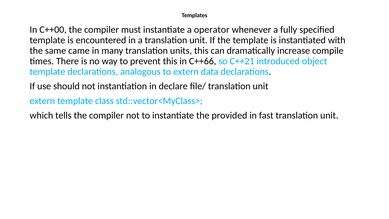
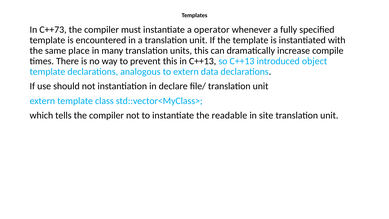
C++00: C++00 -> C++73 (53, 30)
came: came -> place (79, 51)
in C++66: C++66 -> C++13 (203, 61)
so C++21: C++21 -> C++13 (242, 61)
provided: provided -> readable (229, 115)
fast: fast -> site (266, 115)
